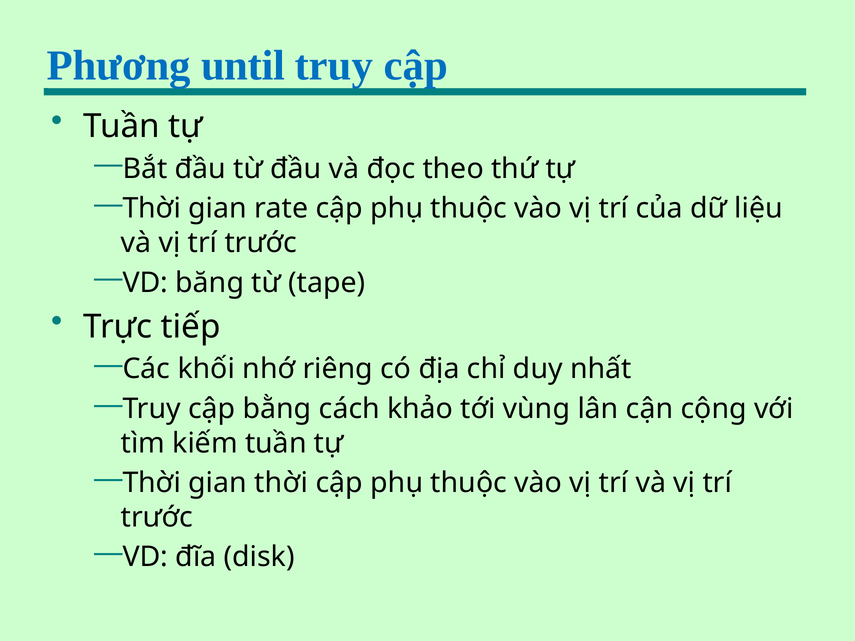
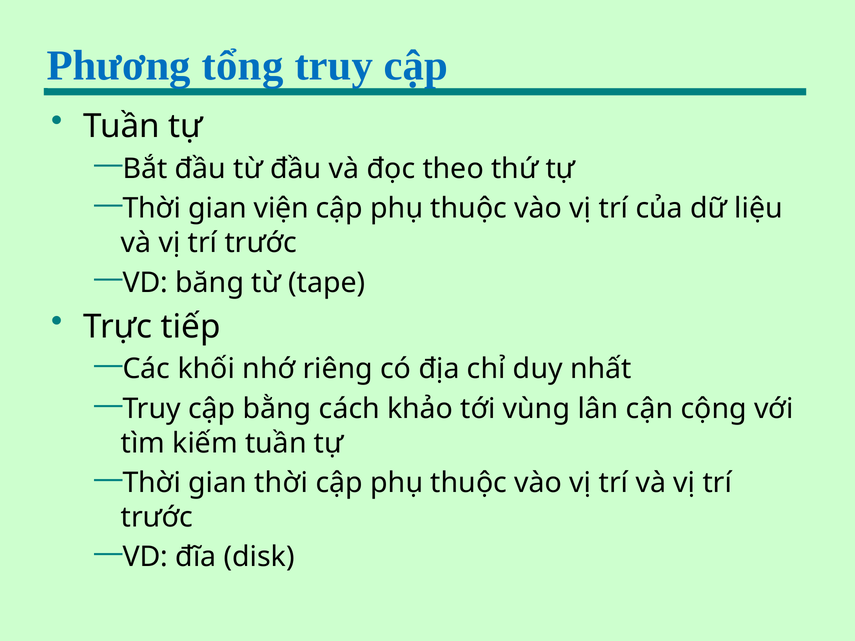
until: until -> tổng (243, 66)
rate: rate -> viện (281, 209)
